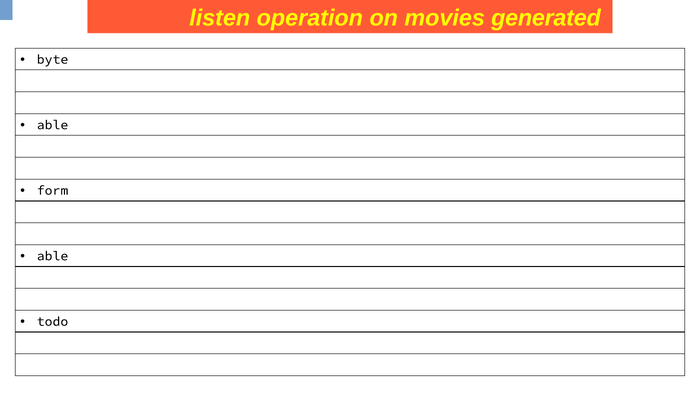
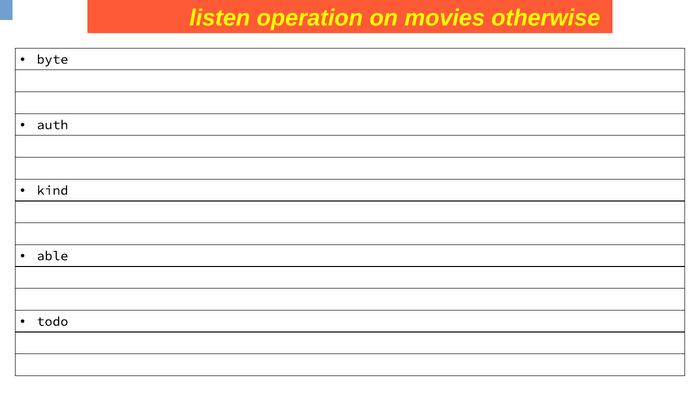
generated: generated -> otherwise (546, 18)
able: able -> auth (52, 125)
form: form -> kind (52, 190)
